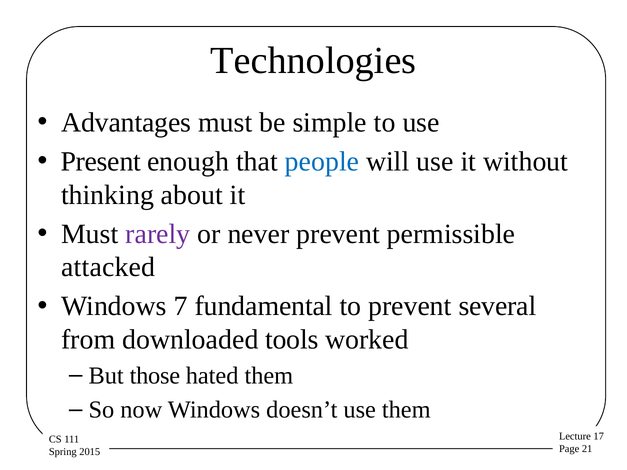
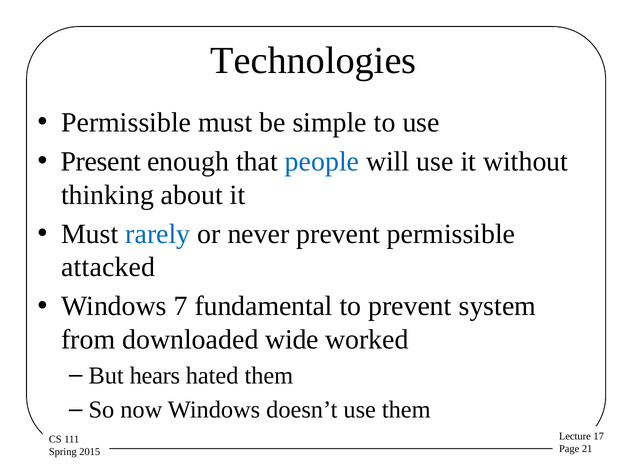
Advantages: Advantages -> Permissible (126, 122)
rarely colour: purple -> blue (158, 234)
several: several -> system (497, 306)
tools: tools -> wide (292, 340)
those: those -> hears (155, 376)
